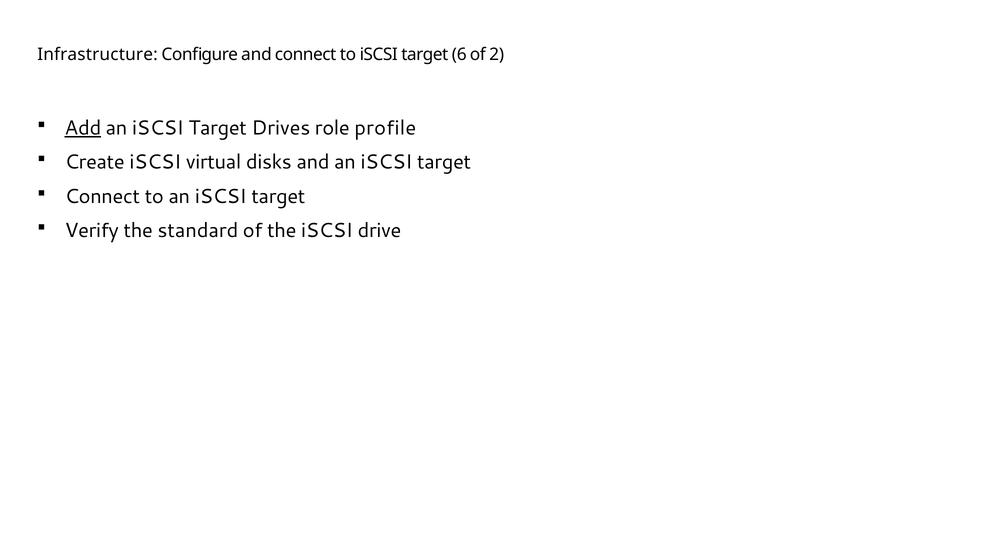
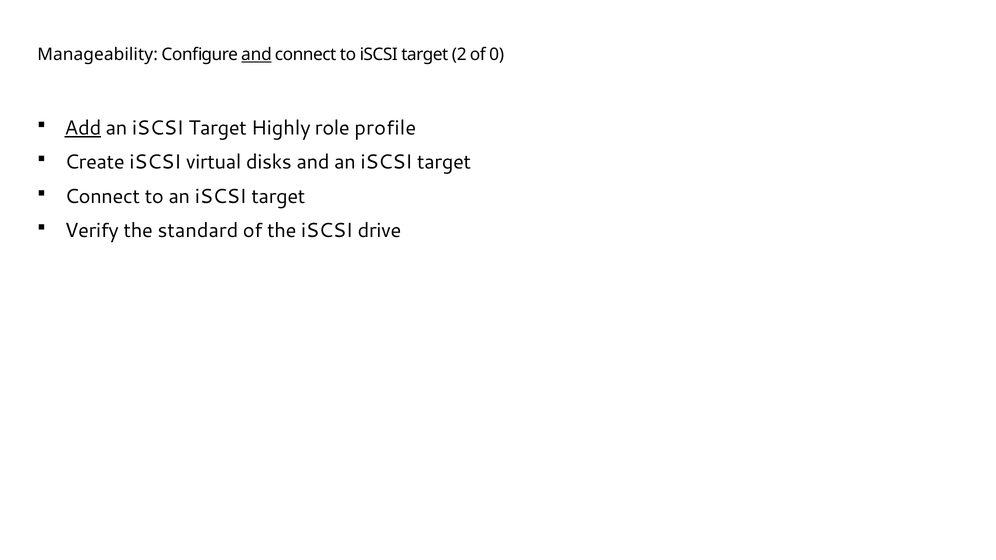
Infrastructure: Infrastructure -> Manageability (98, 55)
and underline: none -> present (256, 55)
6: 6 -> 2 (459, 55)
2: 2 -> 0 (497, 55)
Drives: Drives -> Highly (281, 128)
